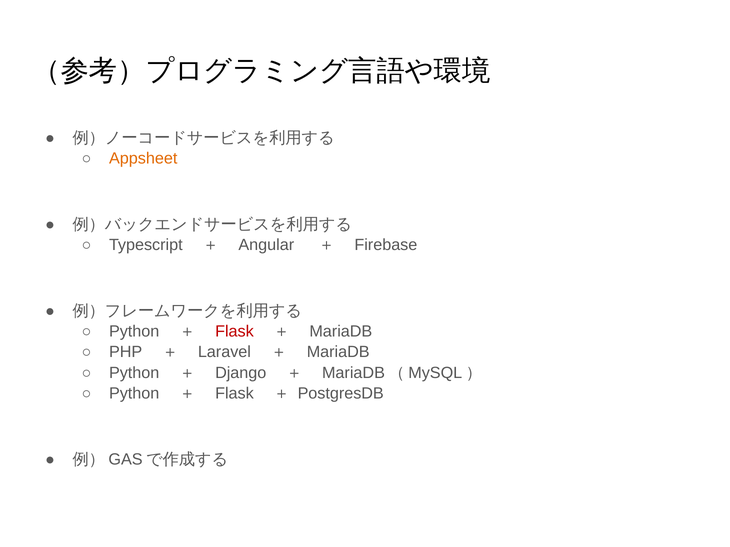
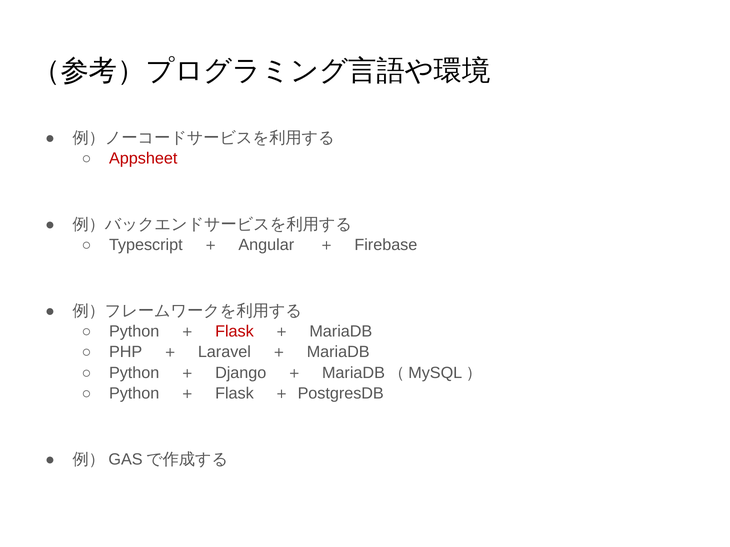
Appsheet colour: orange -> red (143, 159)
